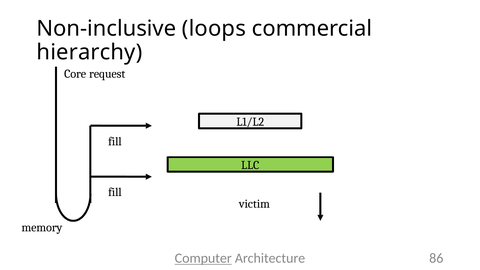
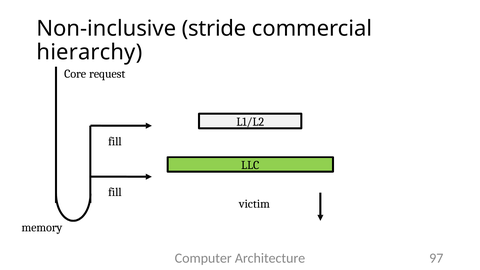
loops: loops -> stride (214, 28)
Computer underline: present -> none (203, 258)
86: 86 -> 97 (436, 258)
